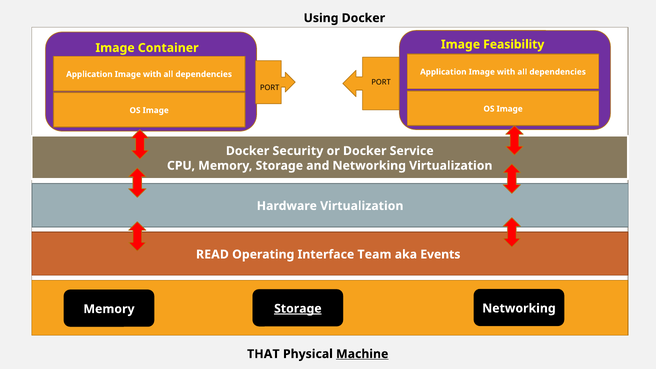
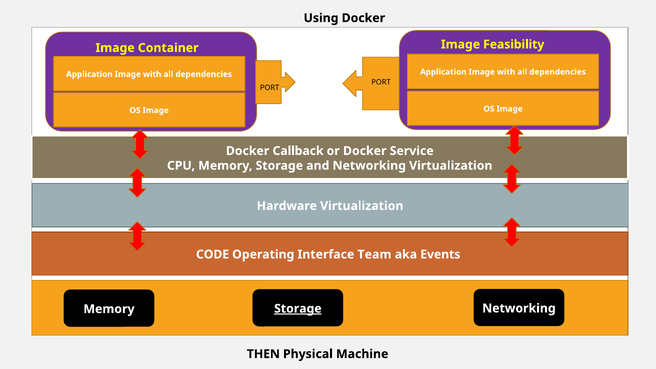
Security: Security -> Callback (298, 151)
READ: READ -> CODE (213, 254)
THAT: THAT -> THEN (263, 354)
Machine underline: present -> none (362, 354)
